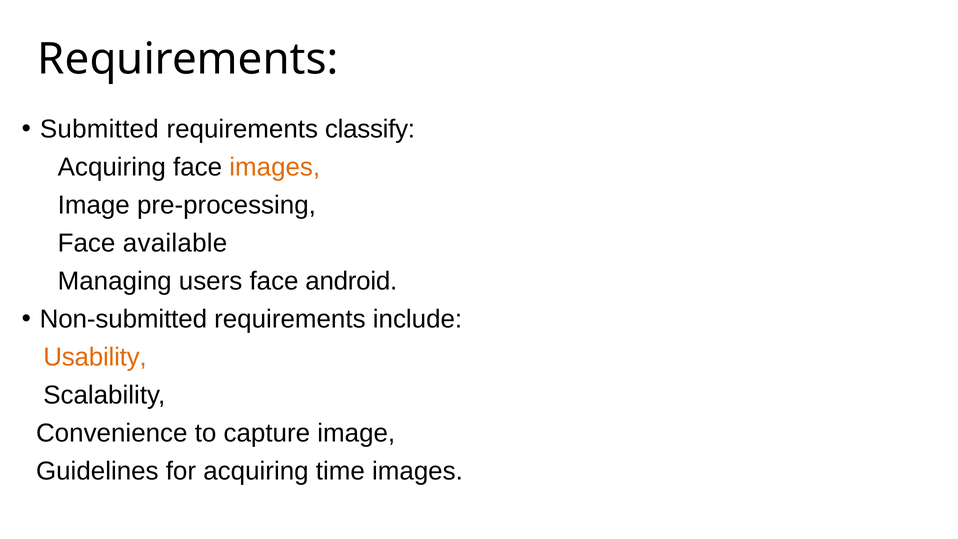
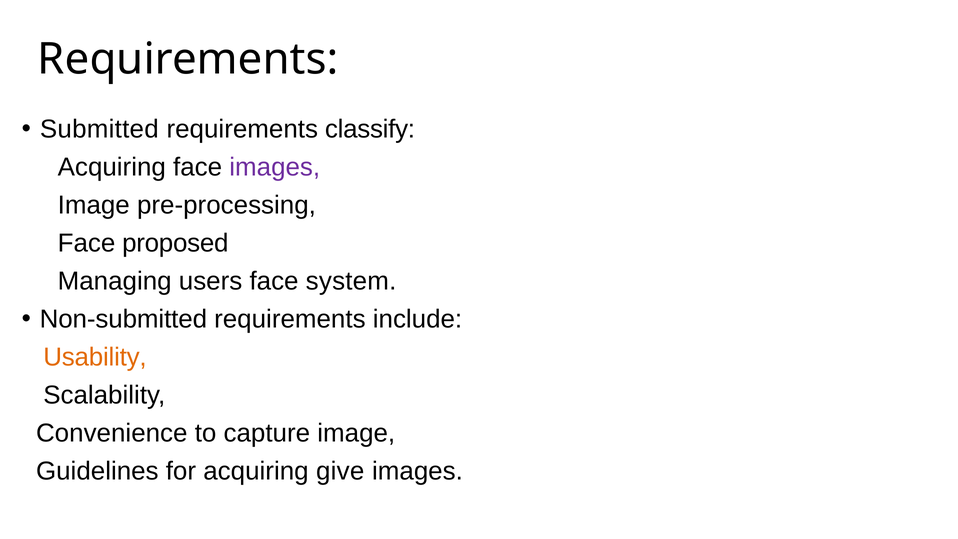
images colour: orange -> purple (275, 167)
available: available -> proposed (175, 243)
android: android -> system (351, 281)
time: time -> give (340, 471)
